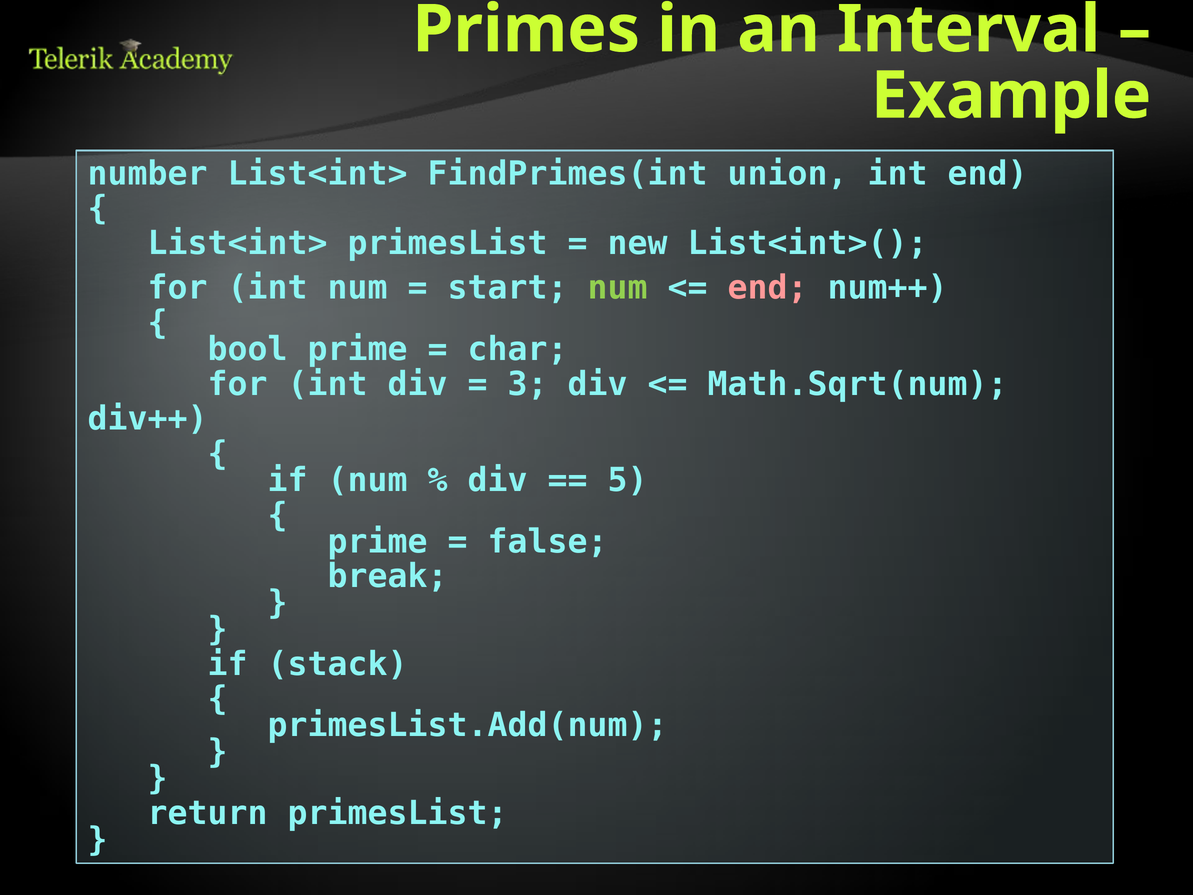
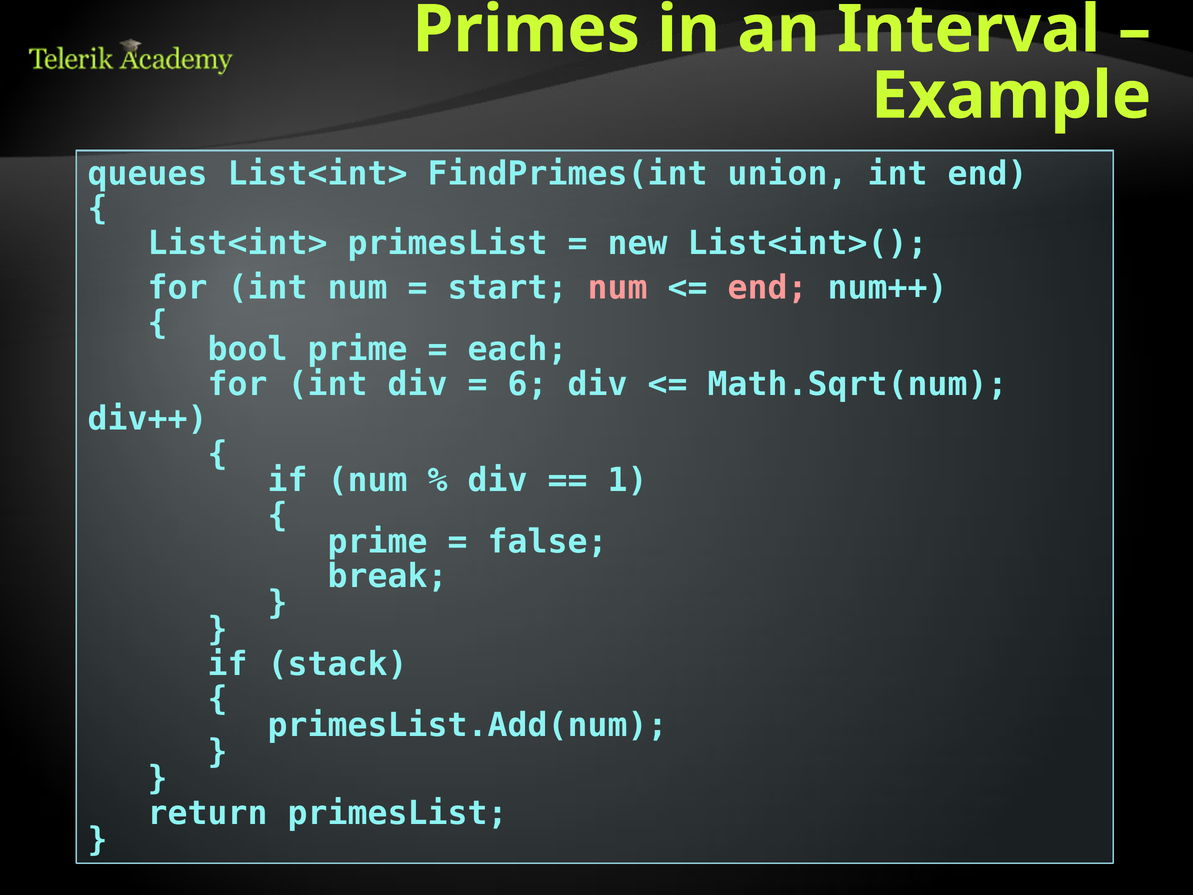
number: number -> queues (148, 174)
num colour: light green -> pink (618, 288)
char: char -> each (518, 349)
3: 3 -> 6 (528, 384)
5: 5 -> 1 (628, 480)
